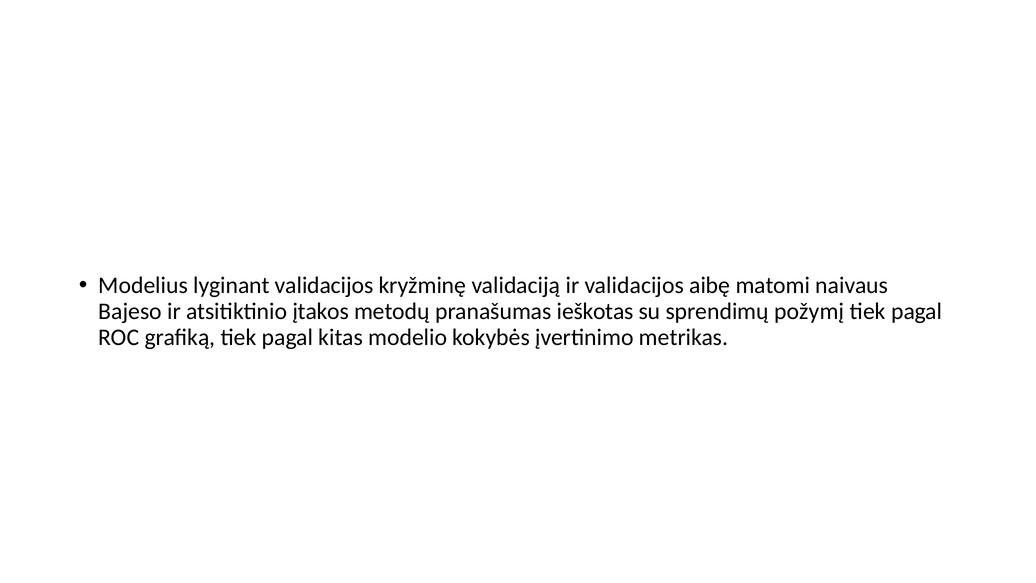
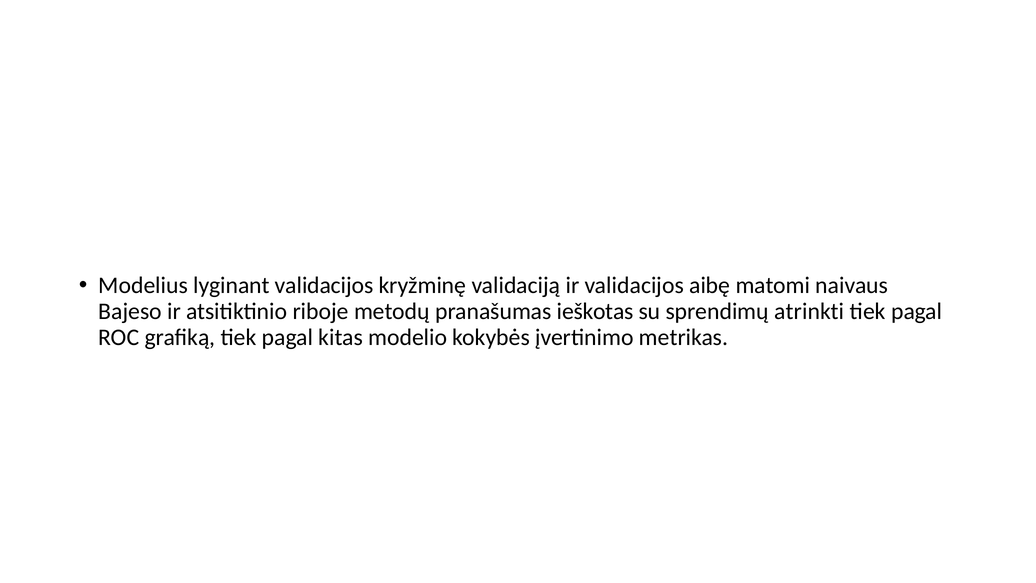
įtakos: įtakos -> riboje (321, 311)
požymį: požymį -> atrinkti (809, 311)
